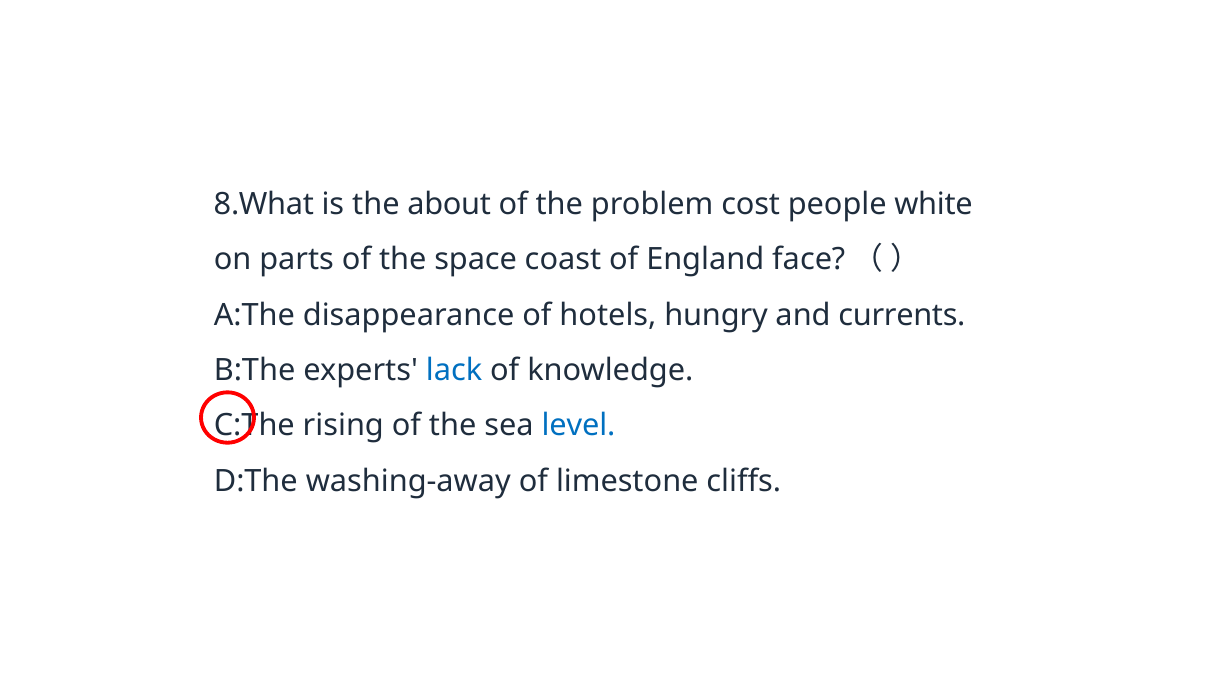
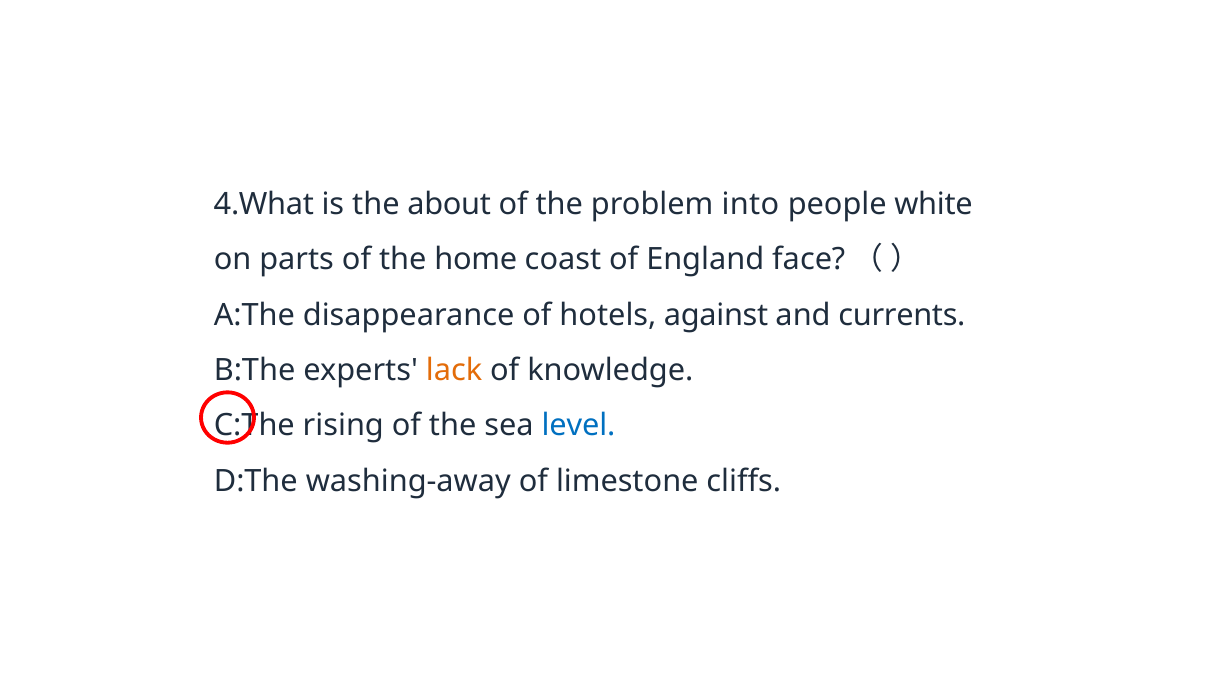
8.What: 8.What -> 4.What (264, 205)
cost: cost -> into (750, 205)
space: space -> home (476, 260)
hungry: hungry -> against (716, 315)
lack colour: blue -> orange (454, 371)
